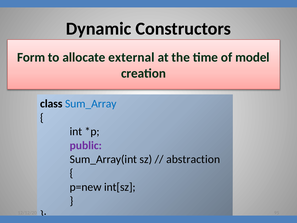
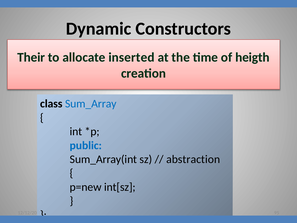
Form: Form -> Their (31, 57)
external: external -> inserted (131, 57)
model: model -> heigth (252, 57)
public colour: purple -> blue (86, 145)
